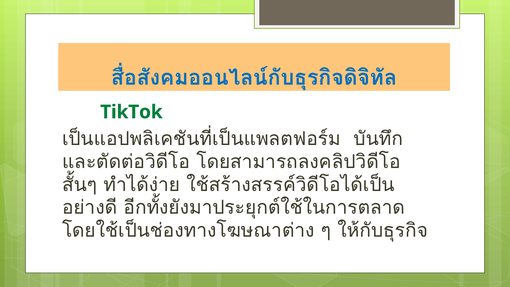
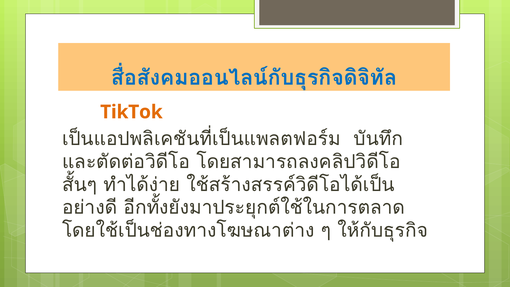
TikTok colour: green -> orange (131, 112)
